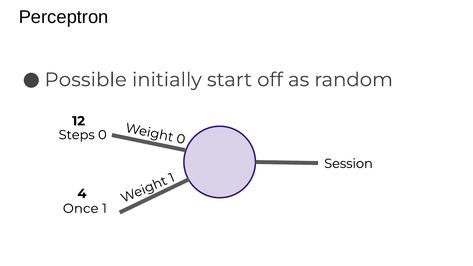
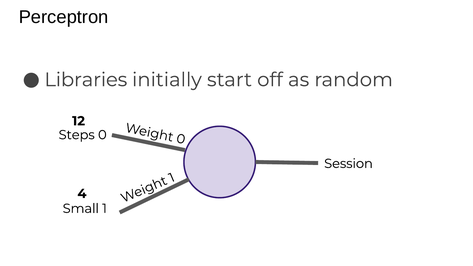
Possible: Possible -> Libraries (86, 80)
Once: Once -> Small (81, 209)
